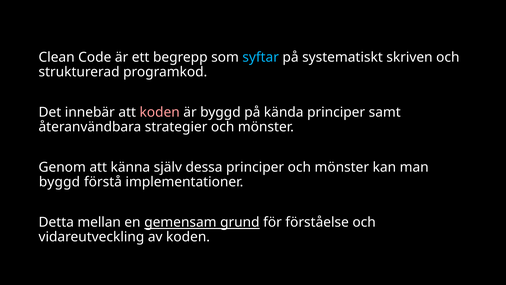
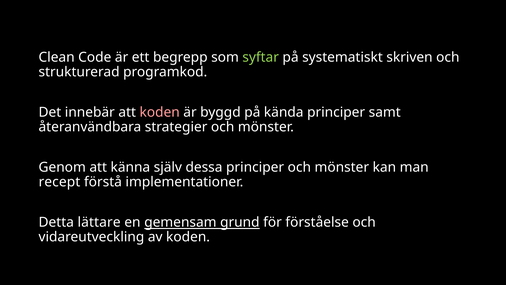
syftar colour: light blue -> light green (261, 57)
byggd: byggd -> recept (59, 182)
mellan: mellan -> lättare (99, 222)
